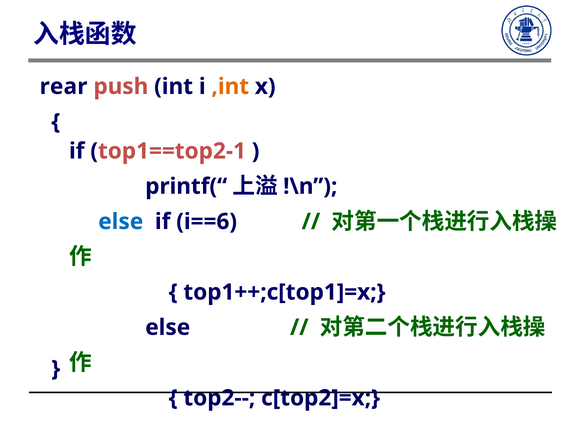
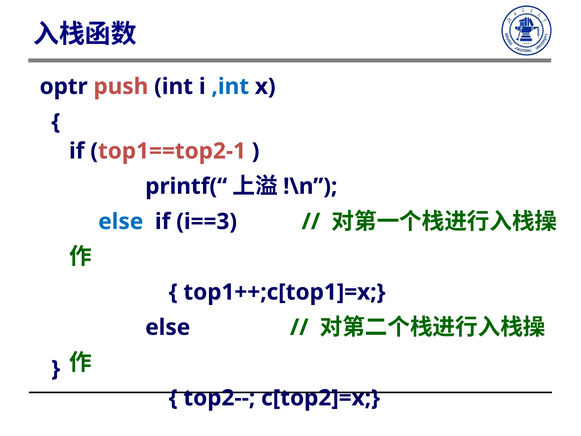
rear: rear -> optr (64, 86)
,int colour: orange -> blue (230, 86)
i==6: i==6 -> i==3 (207, 221)
